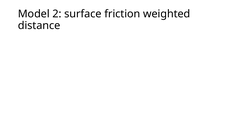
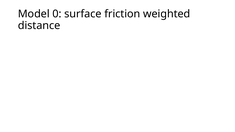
2: 2 -> 0 (57, 14)
